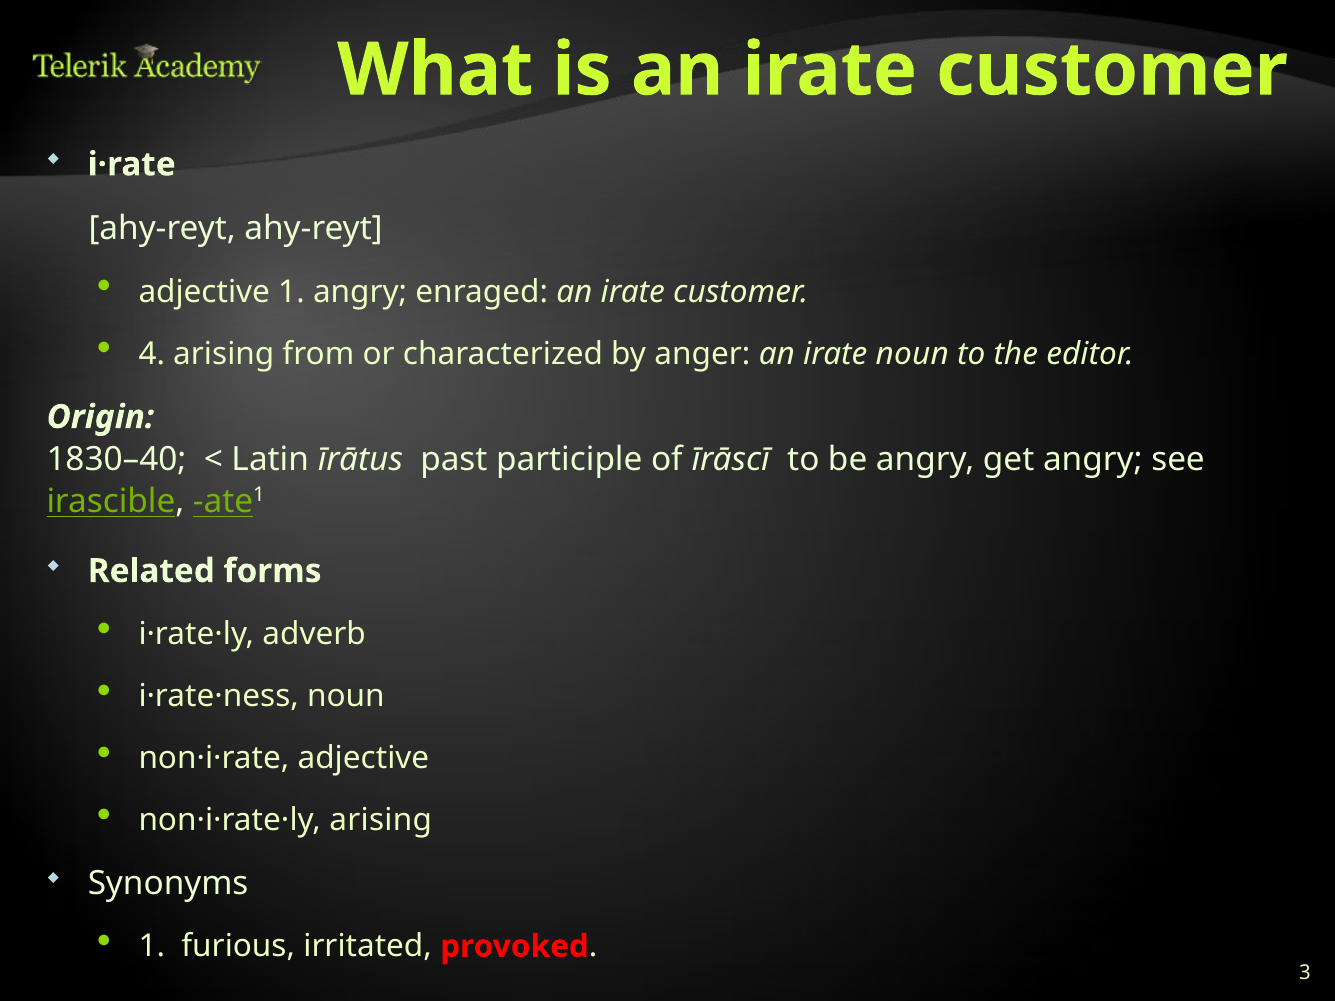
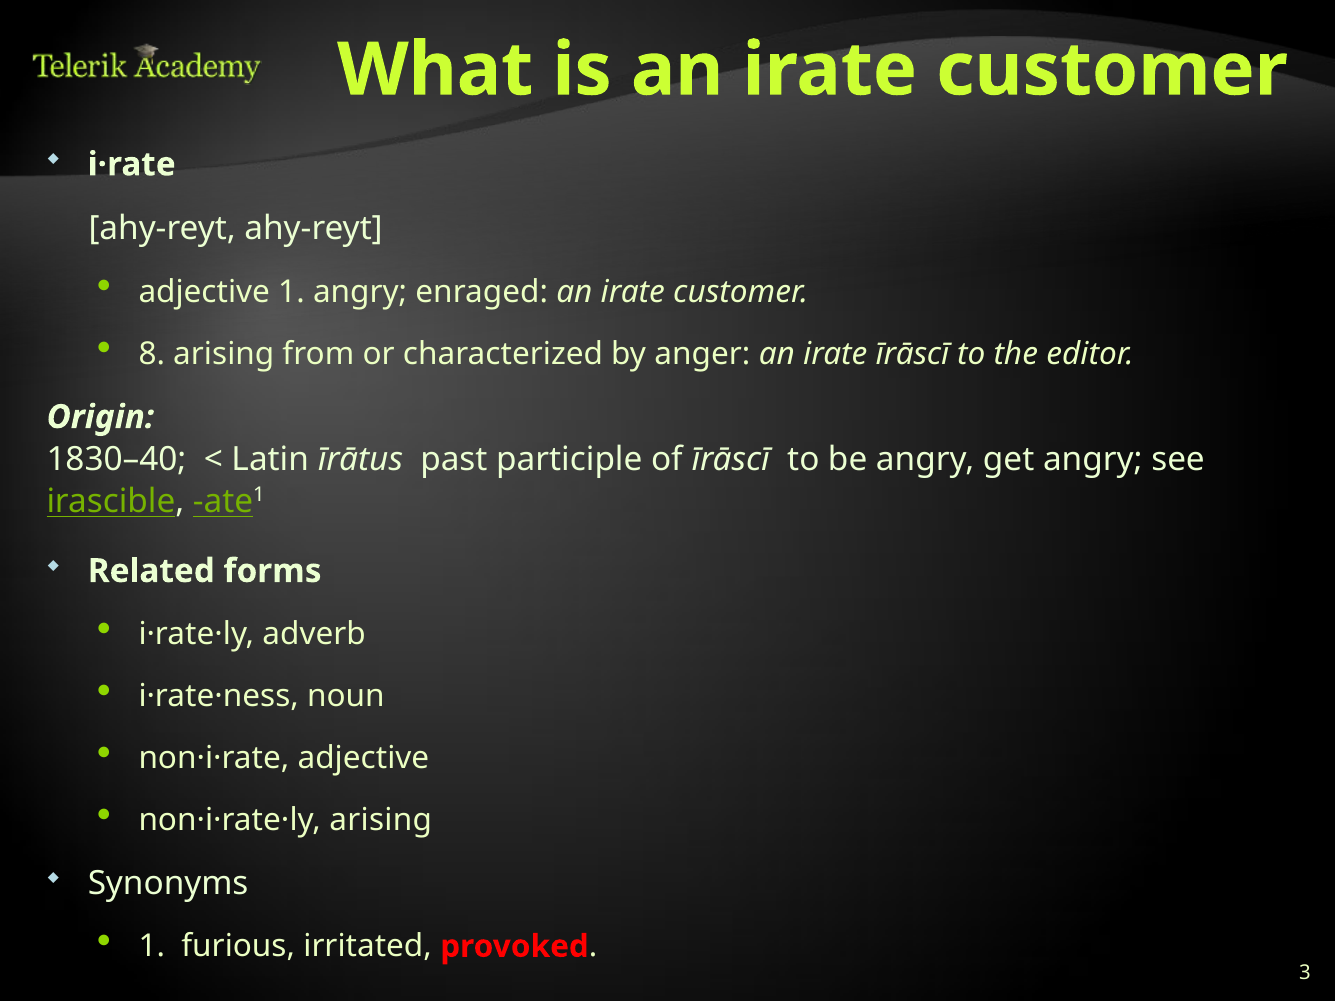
4: 4 -> 8 (152, 354)
irate noun: noun -> īrāscī (912, 354)
